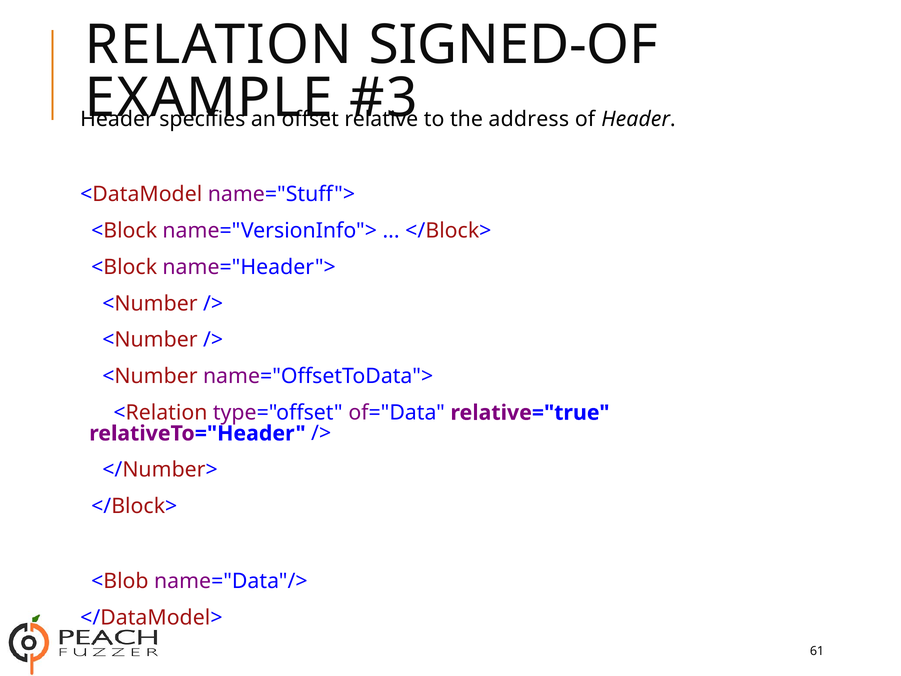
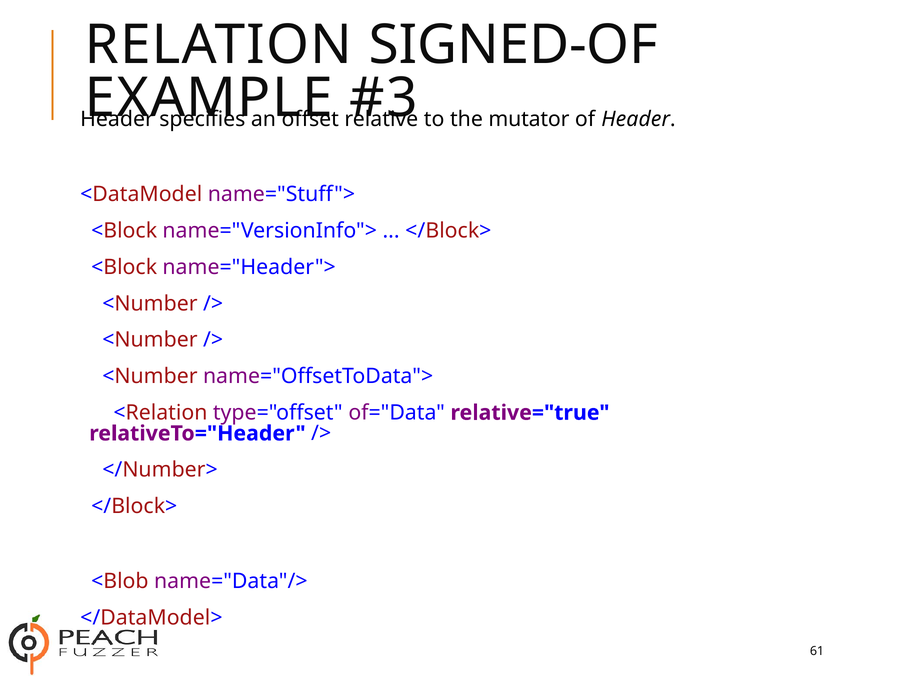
address: address -> mutator (529, 119)
